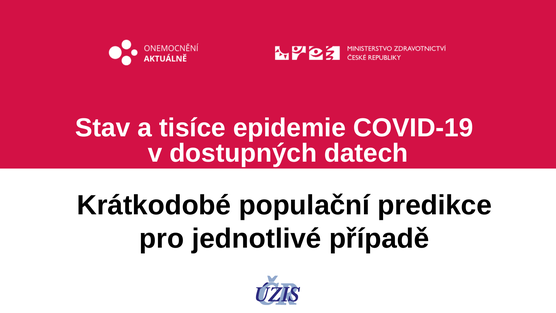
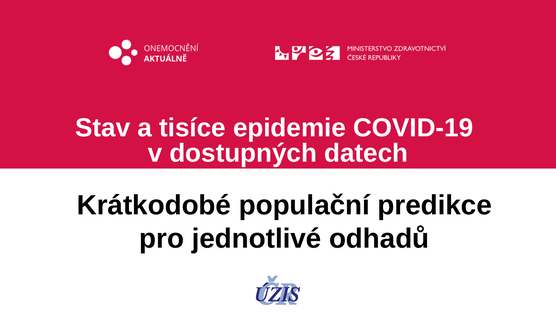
případě: případě -> odhadů (379, 238)
